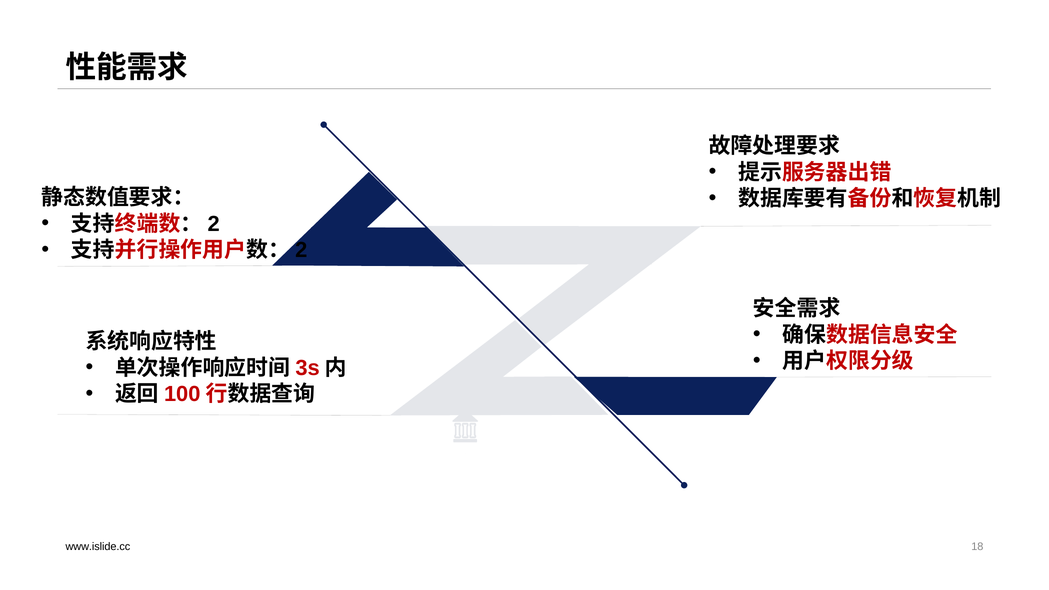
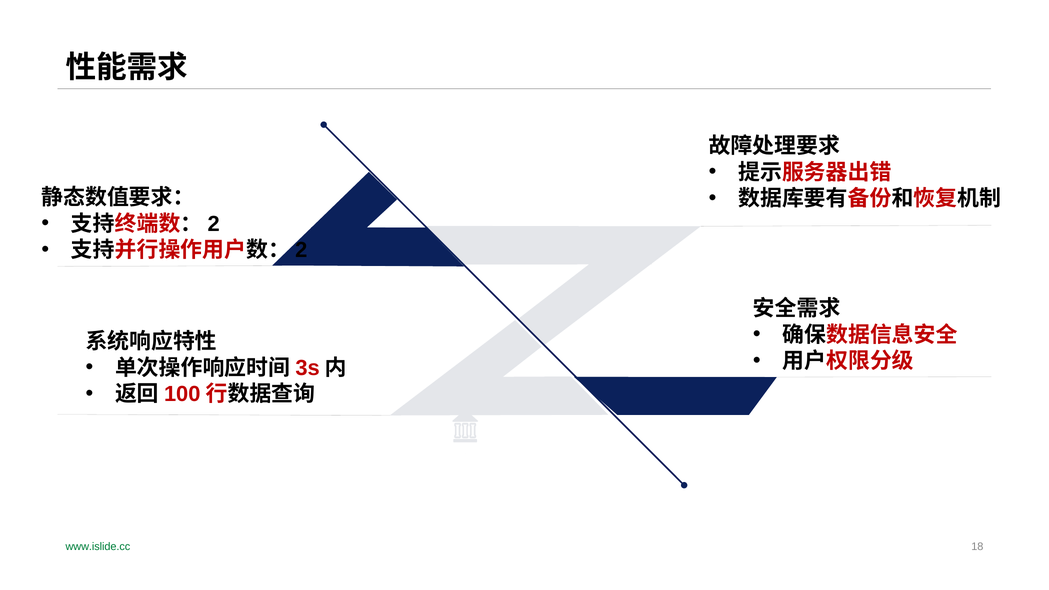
www.islide.cc colour: black -> green (98, 547)
